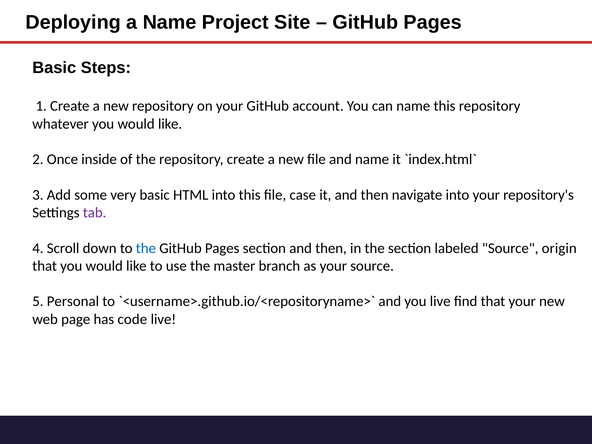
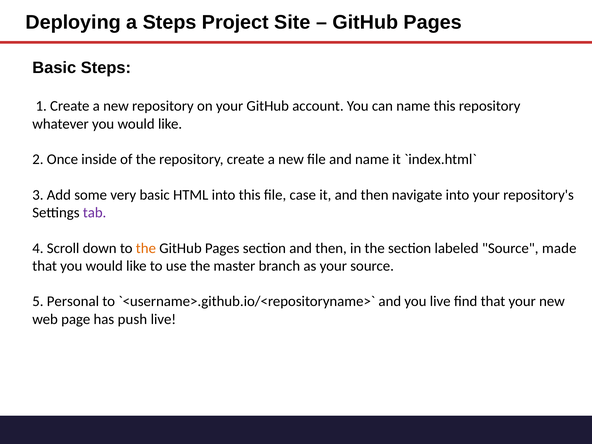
a Name: Name -> Steps (170, 22)
the colour: blue -> orange (146, 248)
origin: origin -> made (559, 248)
code: code -> push (132, 319)
